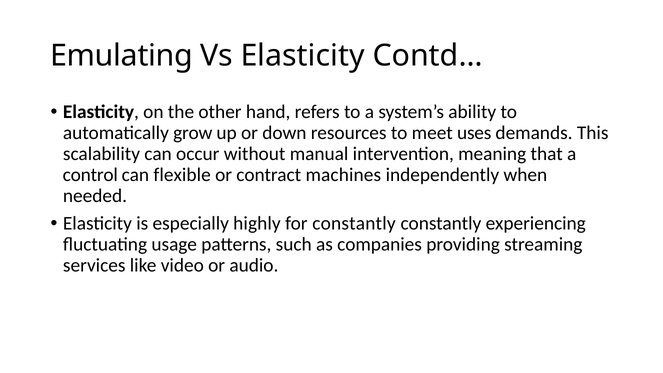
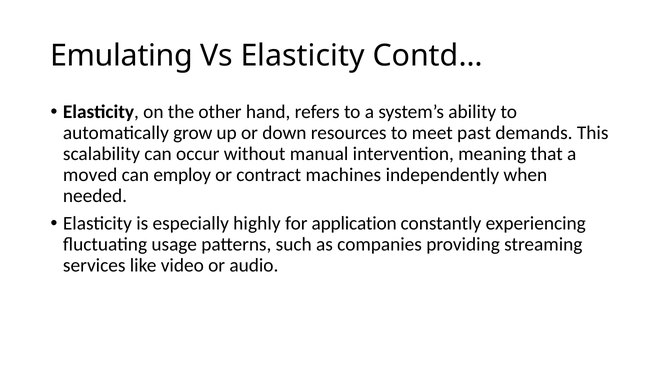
uses: uses -> past (474, 133)
control: control -> moved (90, 175)
flexible: flexible -> employ (182, 175)
for constantly: constantly -> application (354, 223)
